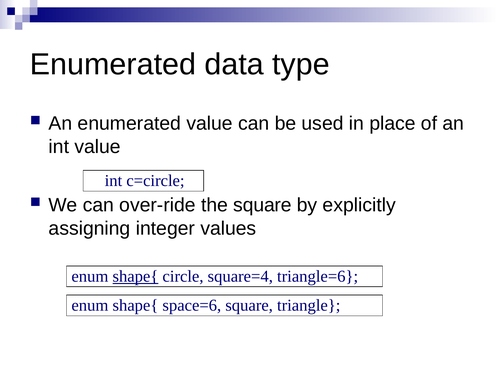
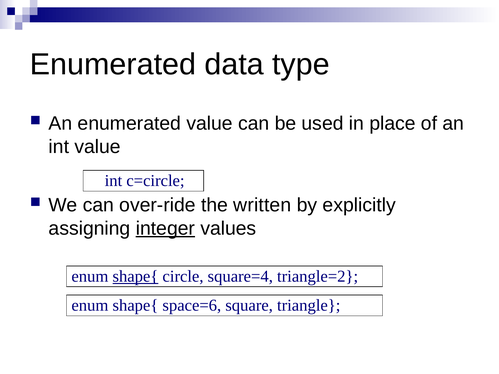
the square: square -> written (262, 205)
integer underline: none -> present (165, 228)
triangle=6: triangle=6 -> triangle=2 (318, 276)
